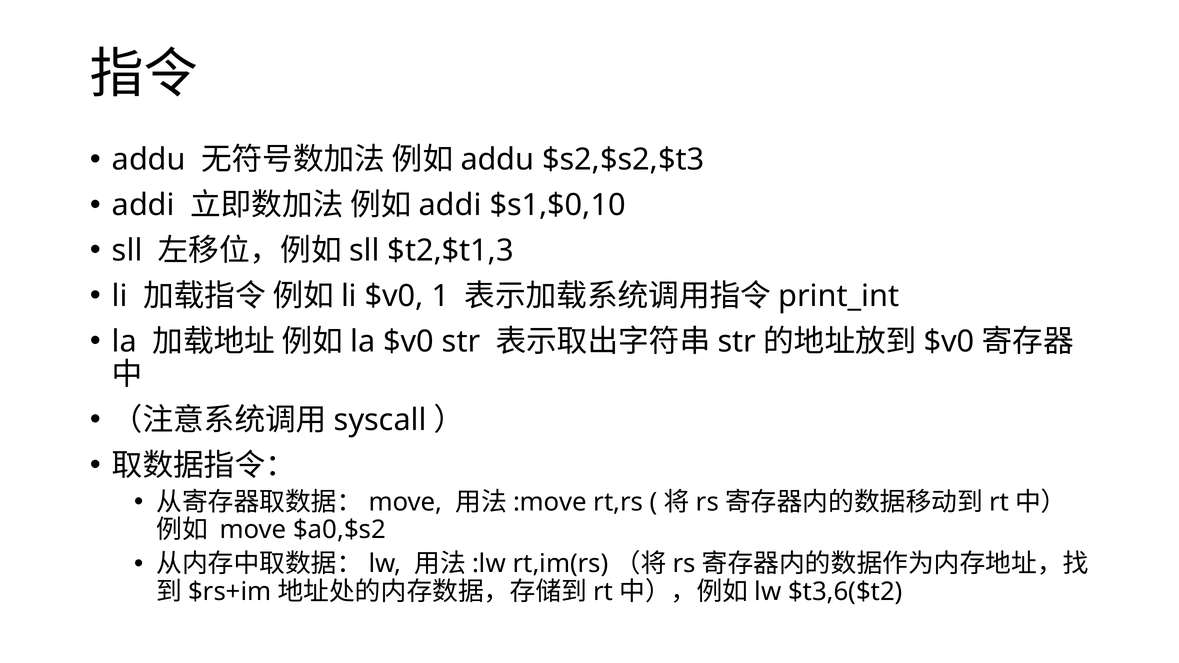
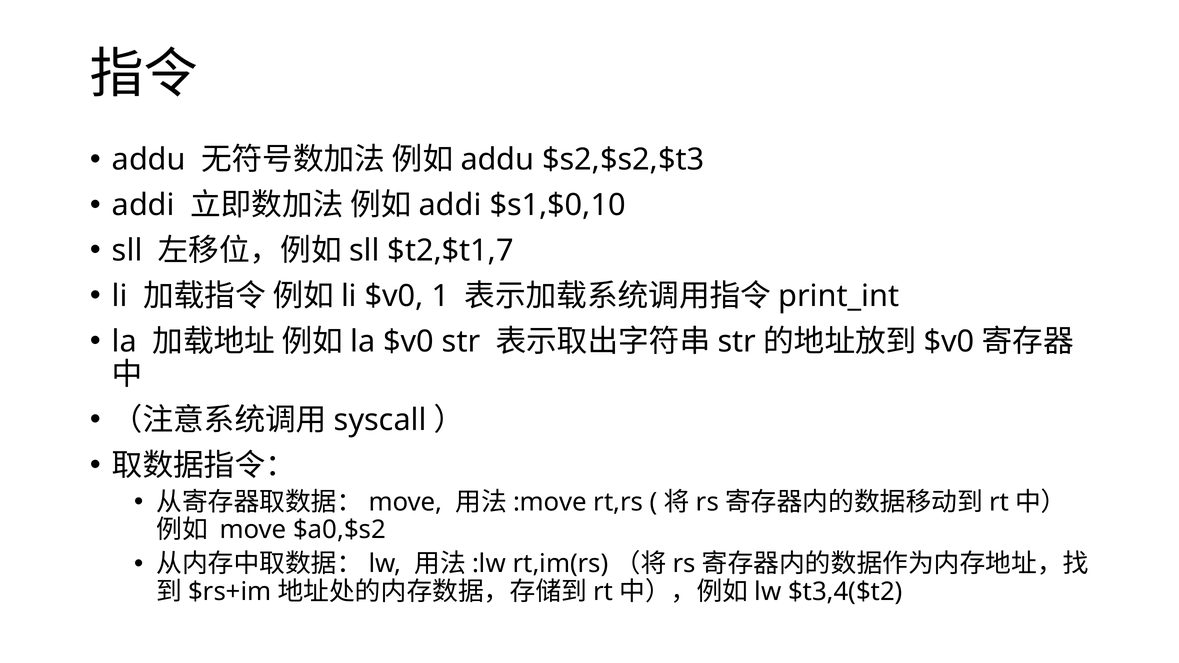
$t2,$t1,3: $t2,$t1,3 -> $t2,$t1,7 (451, 251)
$t3,6($t2: $t3,6($t2 -> $t3,4($t2 (845, 592)
